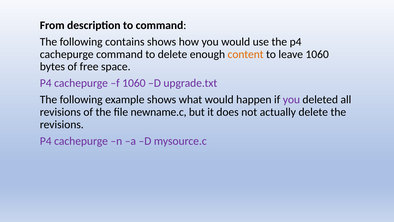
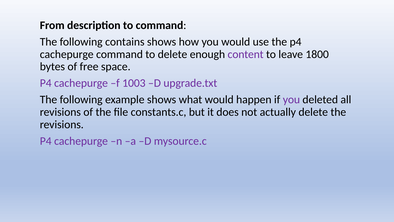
content colour: orange -> purple (246, 54)
leave 1060: 1060 -> 1800 (317, 54)
f 1060: 1060 -> 1003 (134, 83)
newname.c: newname.c -> constants.c (159, 112)
